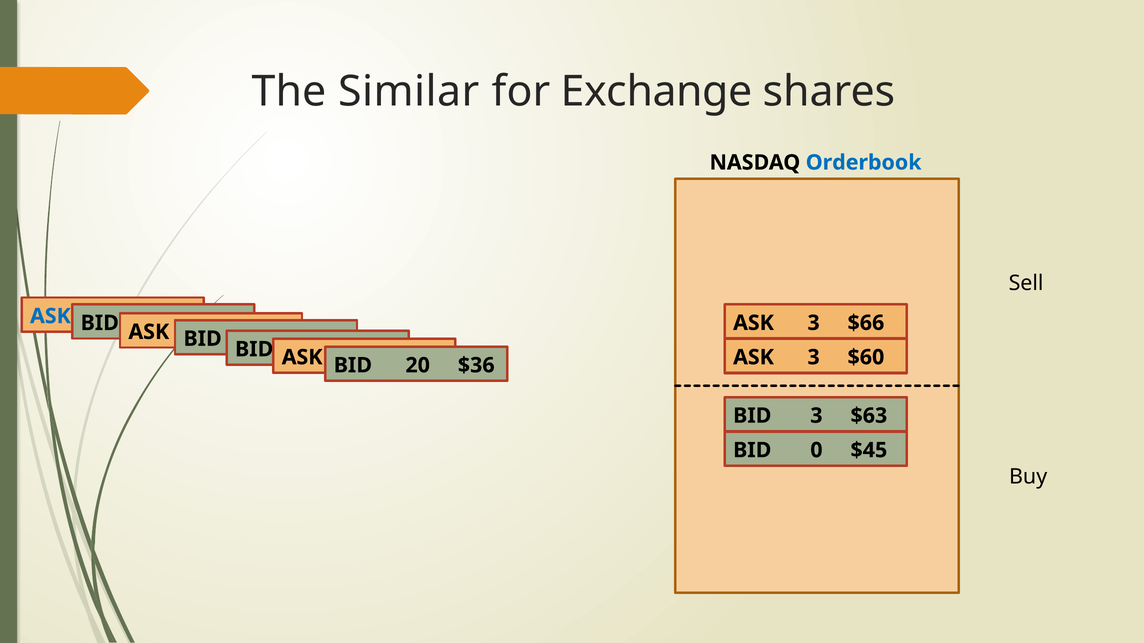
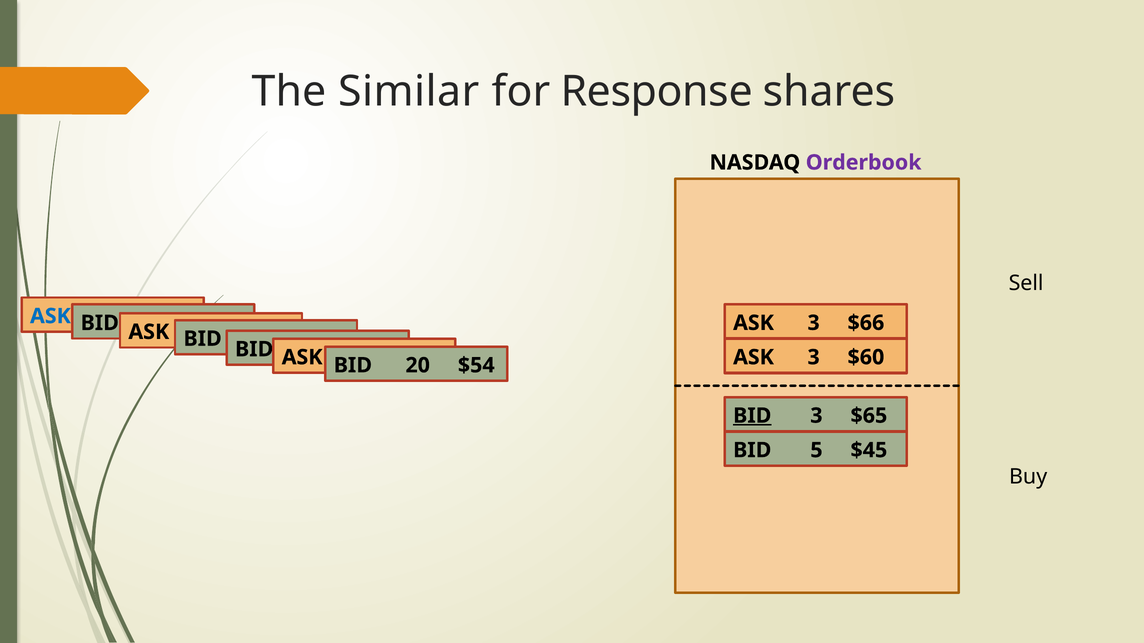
Exchange: Exchange -> Response (657, 92)
Orderbook colour: blue -> purple (864, 163)
$36: $36 -> $54 (476, 366)
BID underline: none -> present (752, 416)
$63: $63 -> $65 (869, 416)
BID 0: 0 -> 5 (816, 450)
